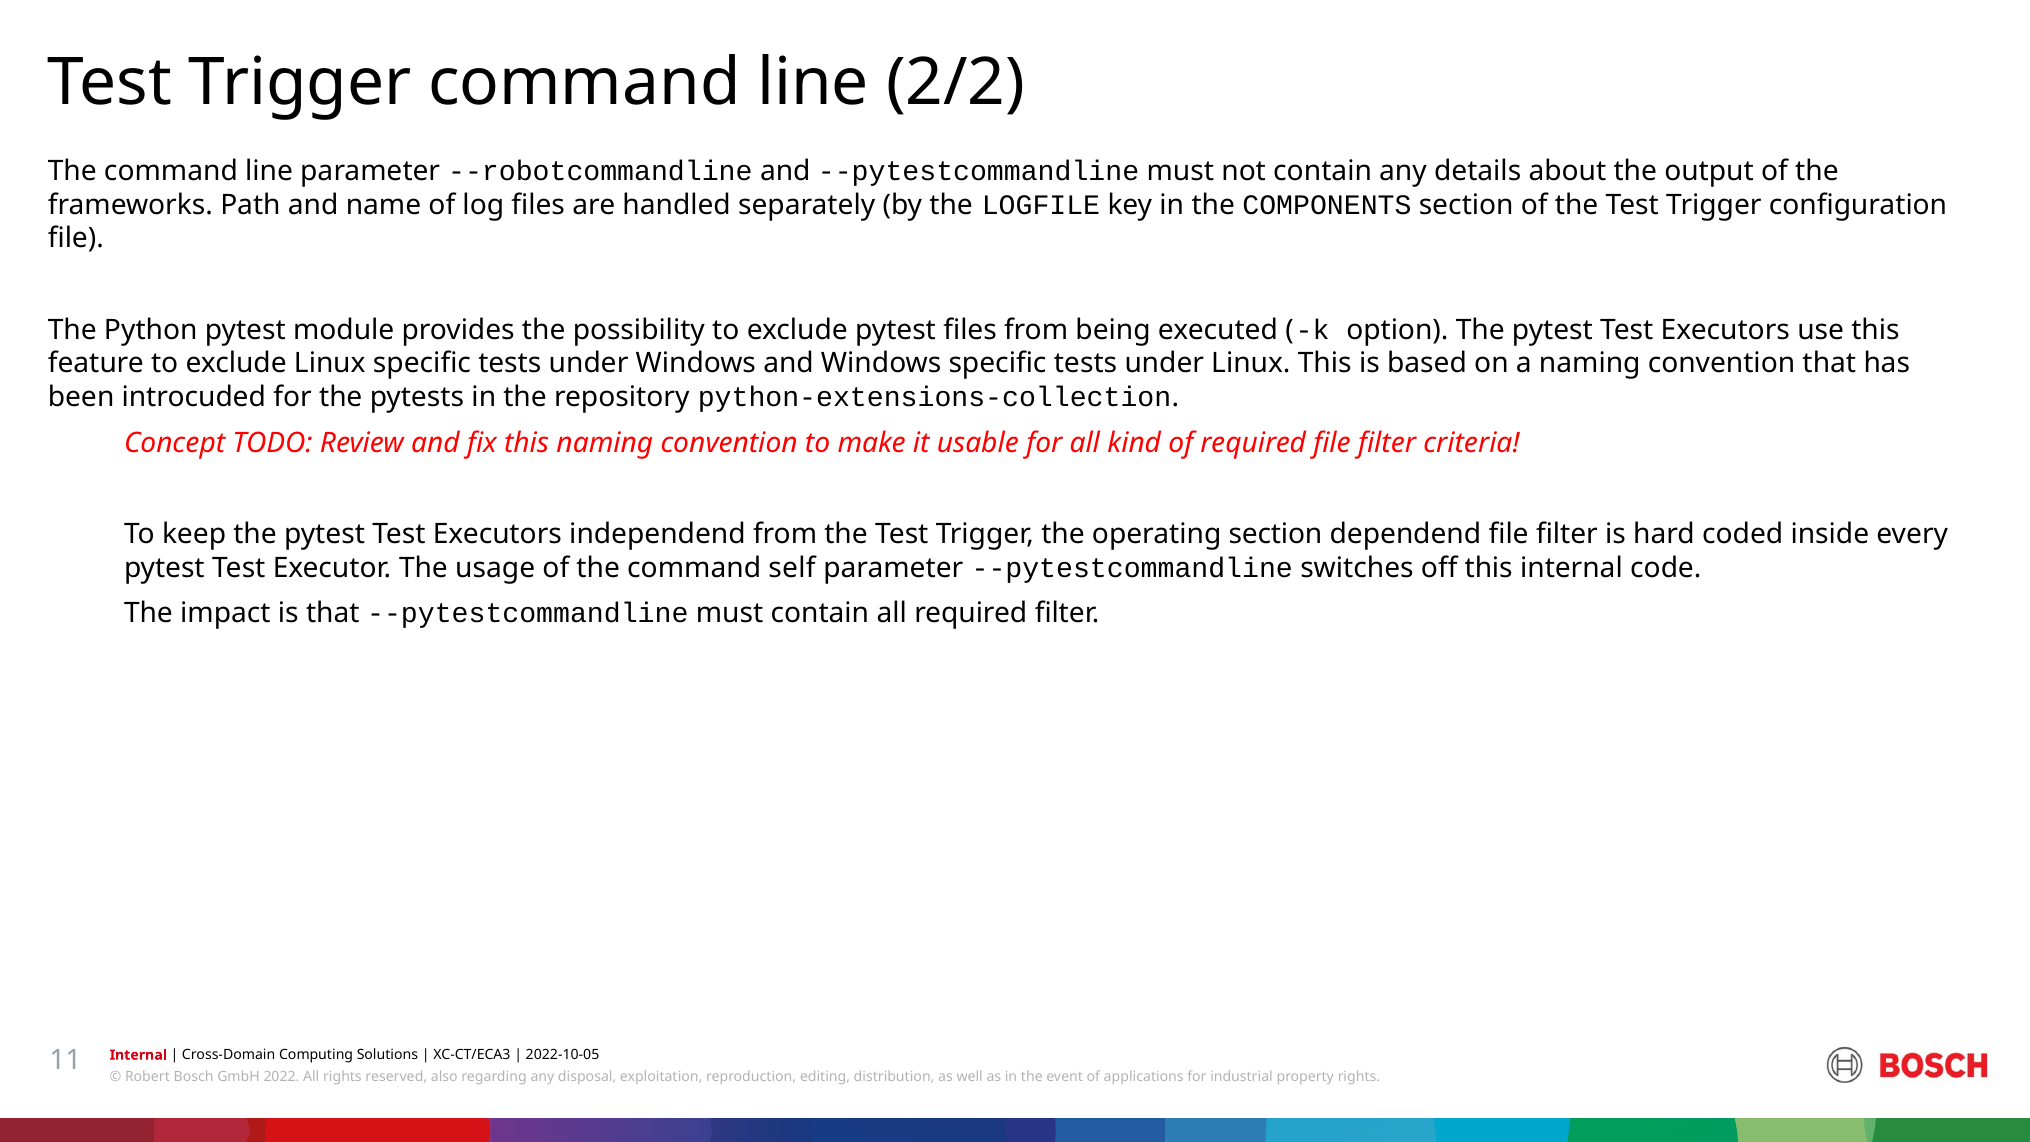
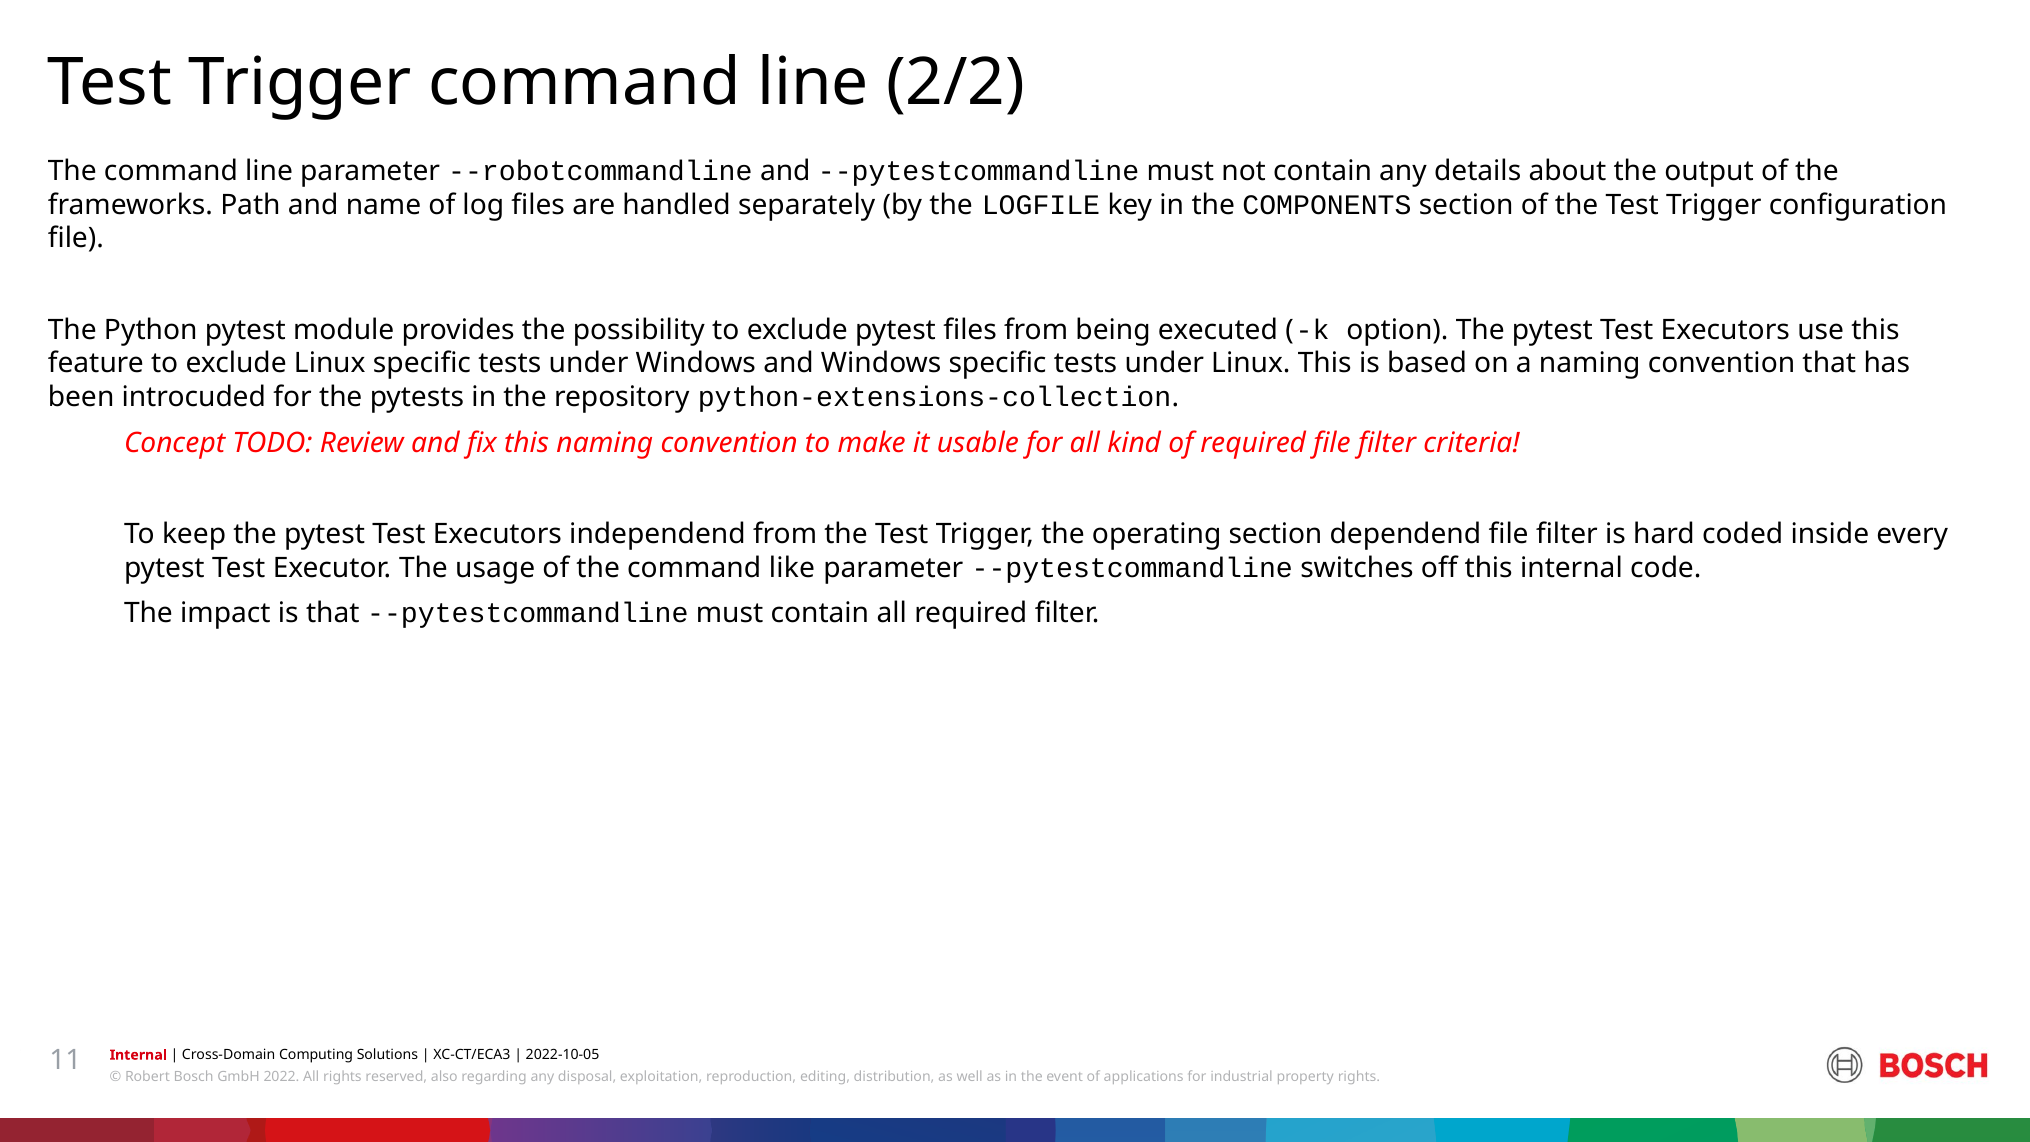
self: self -> like (792, 568)
